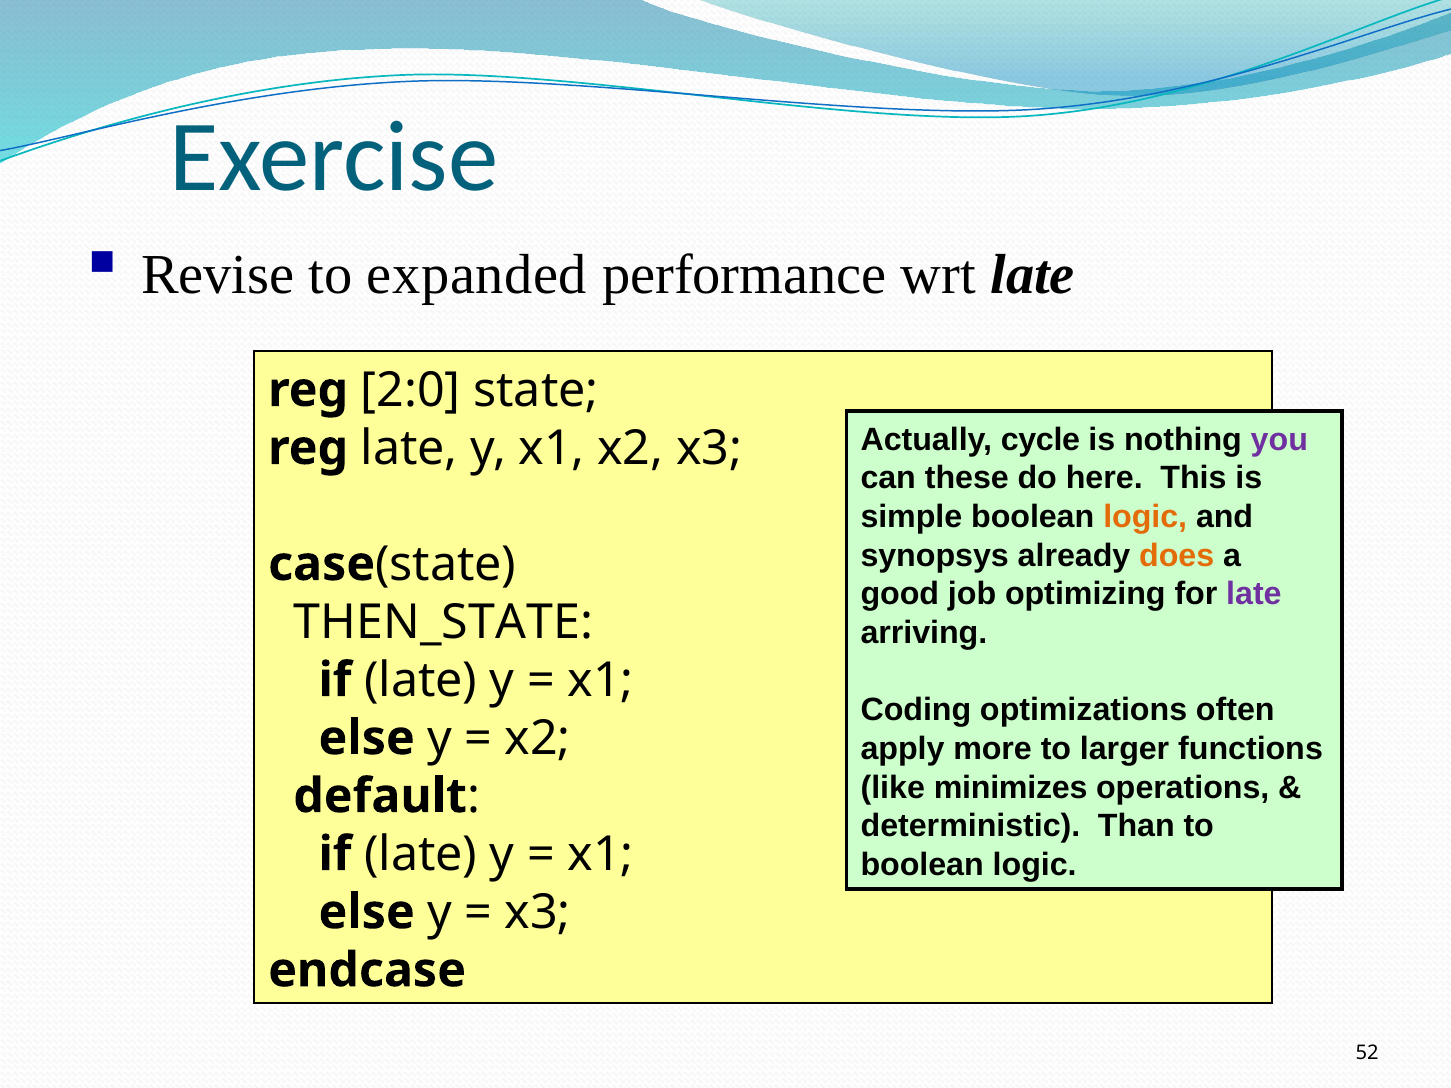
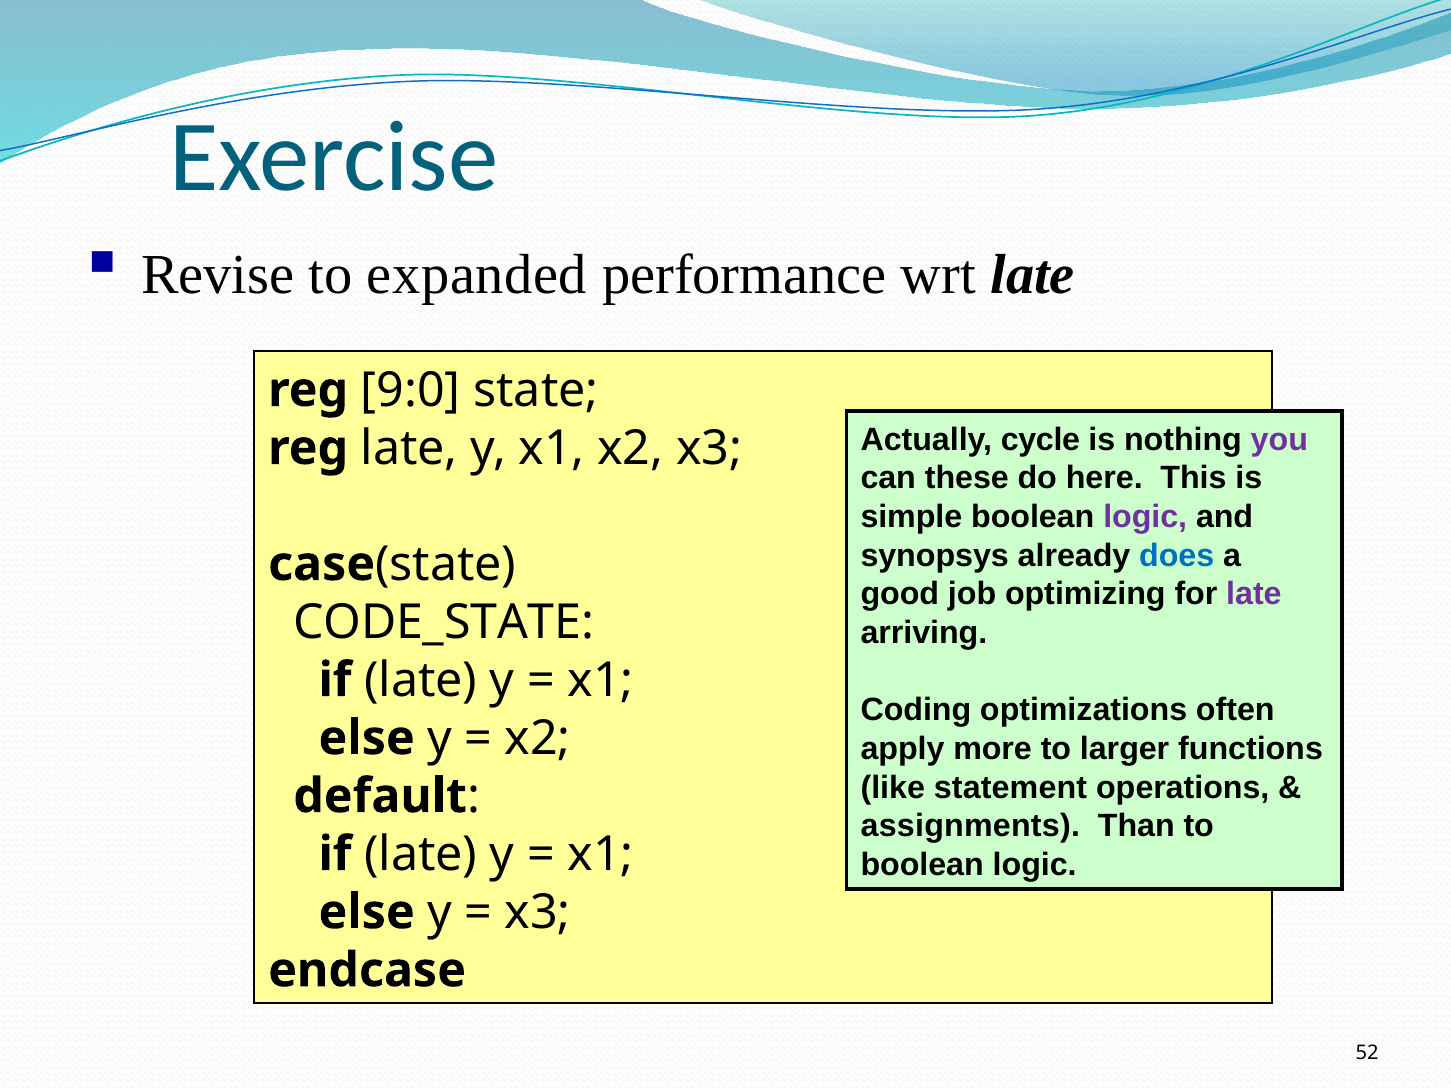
2:0: 2:0 -> 9:0 (411, 390)
logic colour: orange -> purple (1145, 517)
does colour: orange -> blue (1177, 556)
THEN_STATE: THEN_STATE -> CODE_STATE (444, 622)
minimizes: minimizes -> statement (1010, 788)
deterministic: deterministic -> assignments (970, 827)
